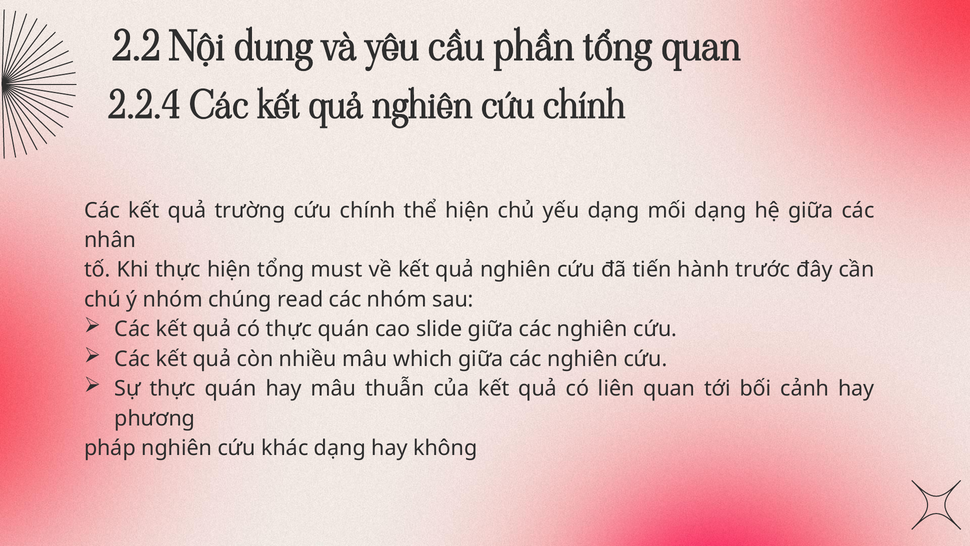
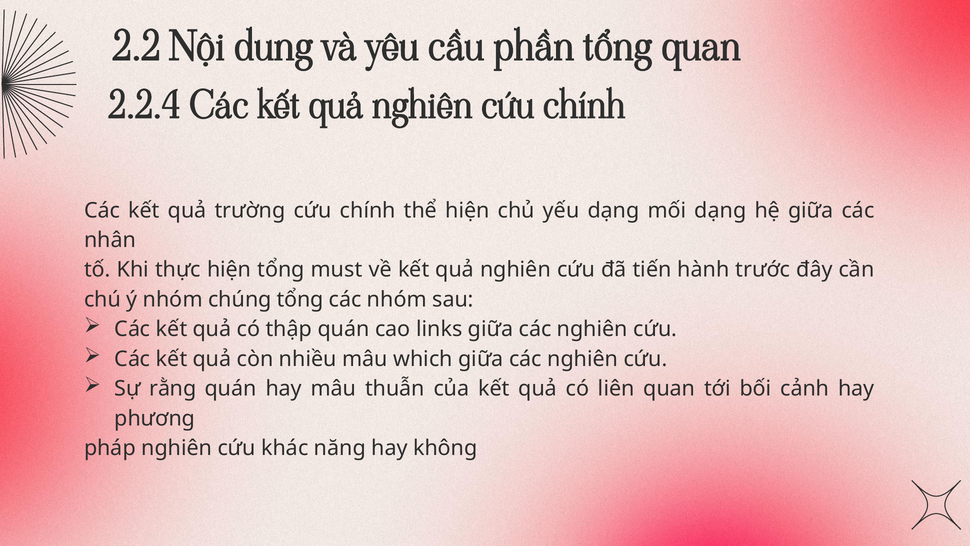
chúng read: read -> tổng (300, 299)
có thực: thực -> thập (289, 329)
slide: slide -> links (439, 329)
Sự thực: thực -> rằng (173, 389)
khác dạng: dạng -> năng (340, 448)
